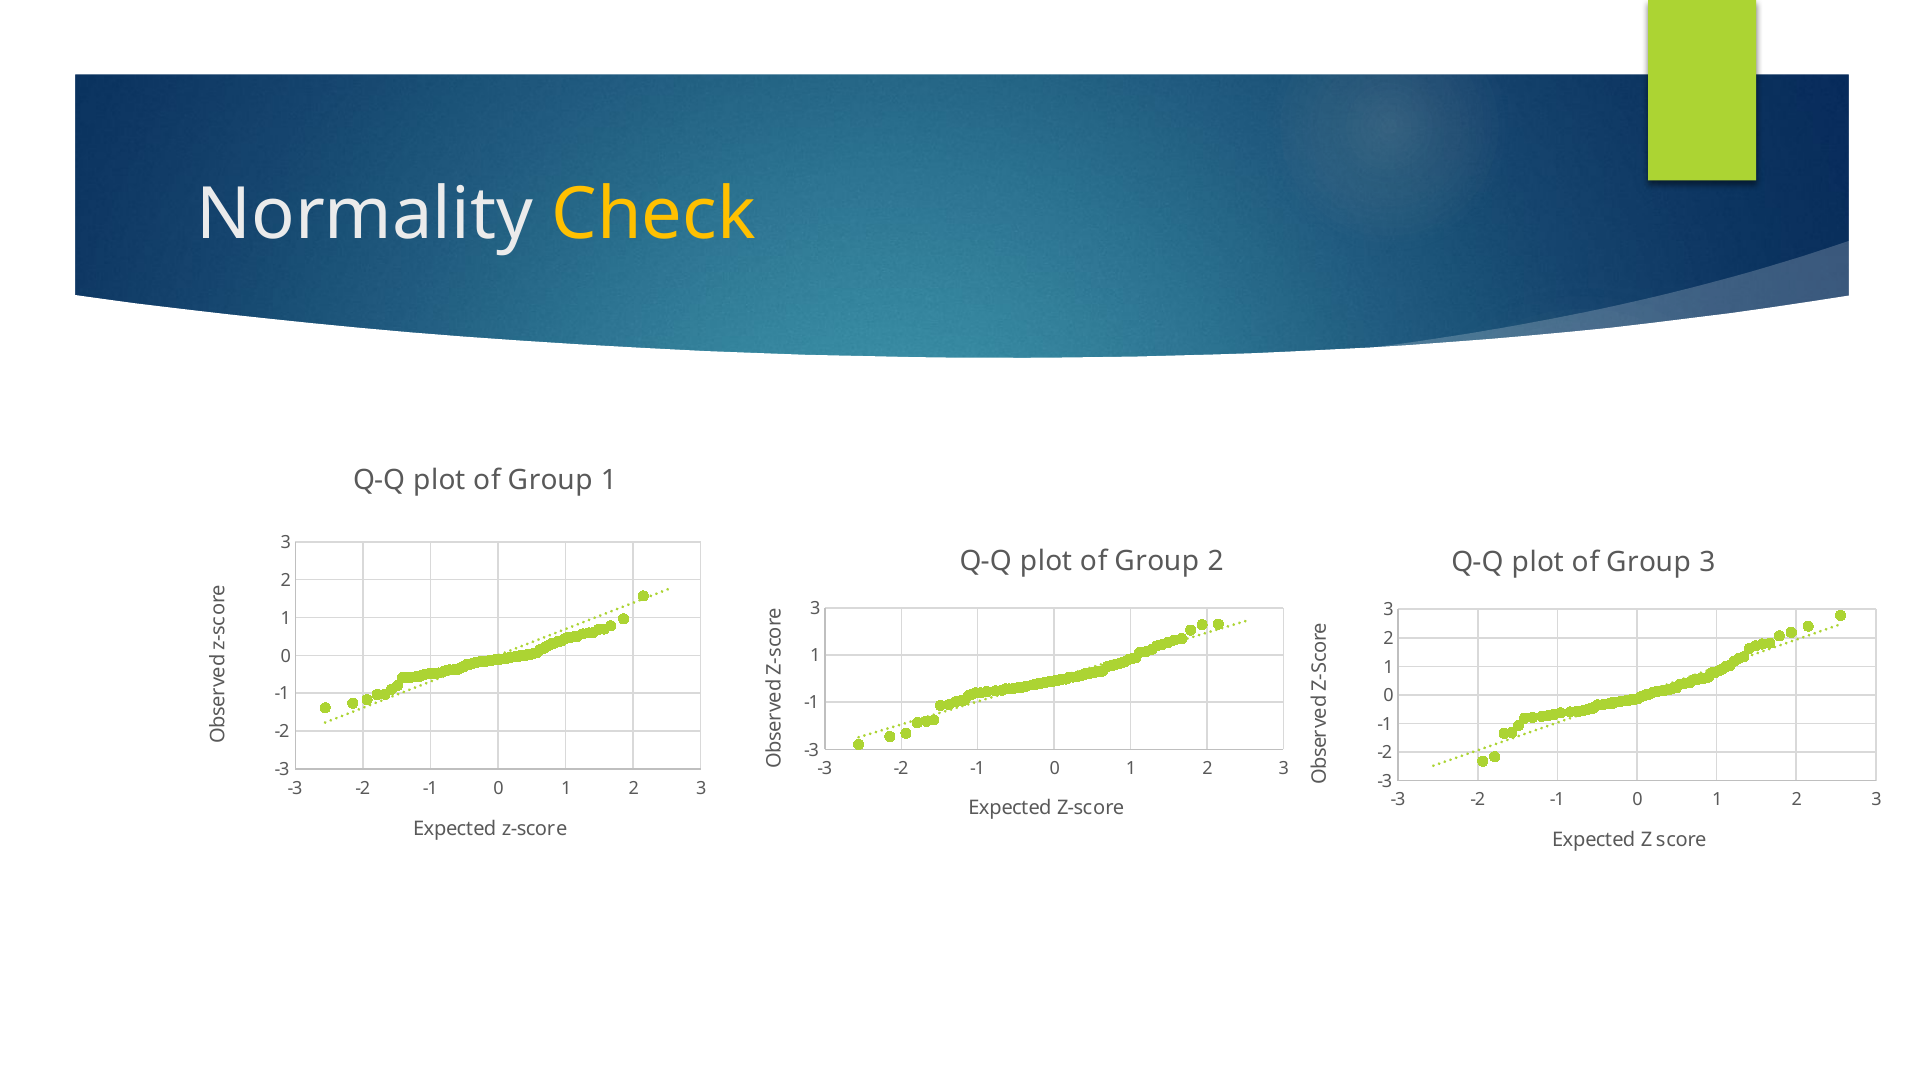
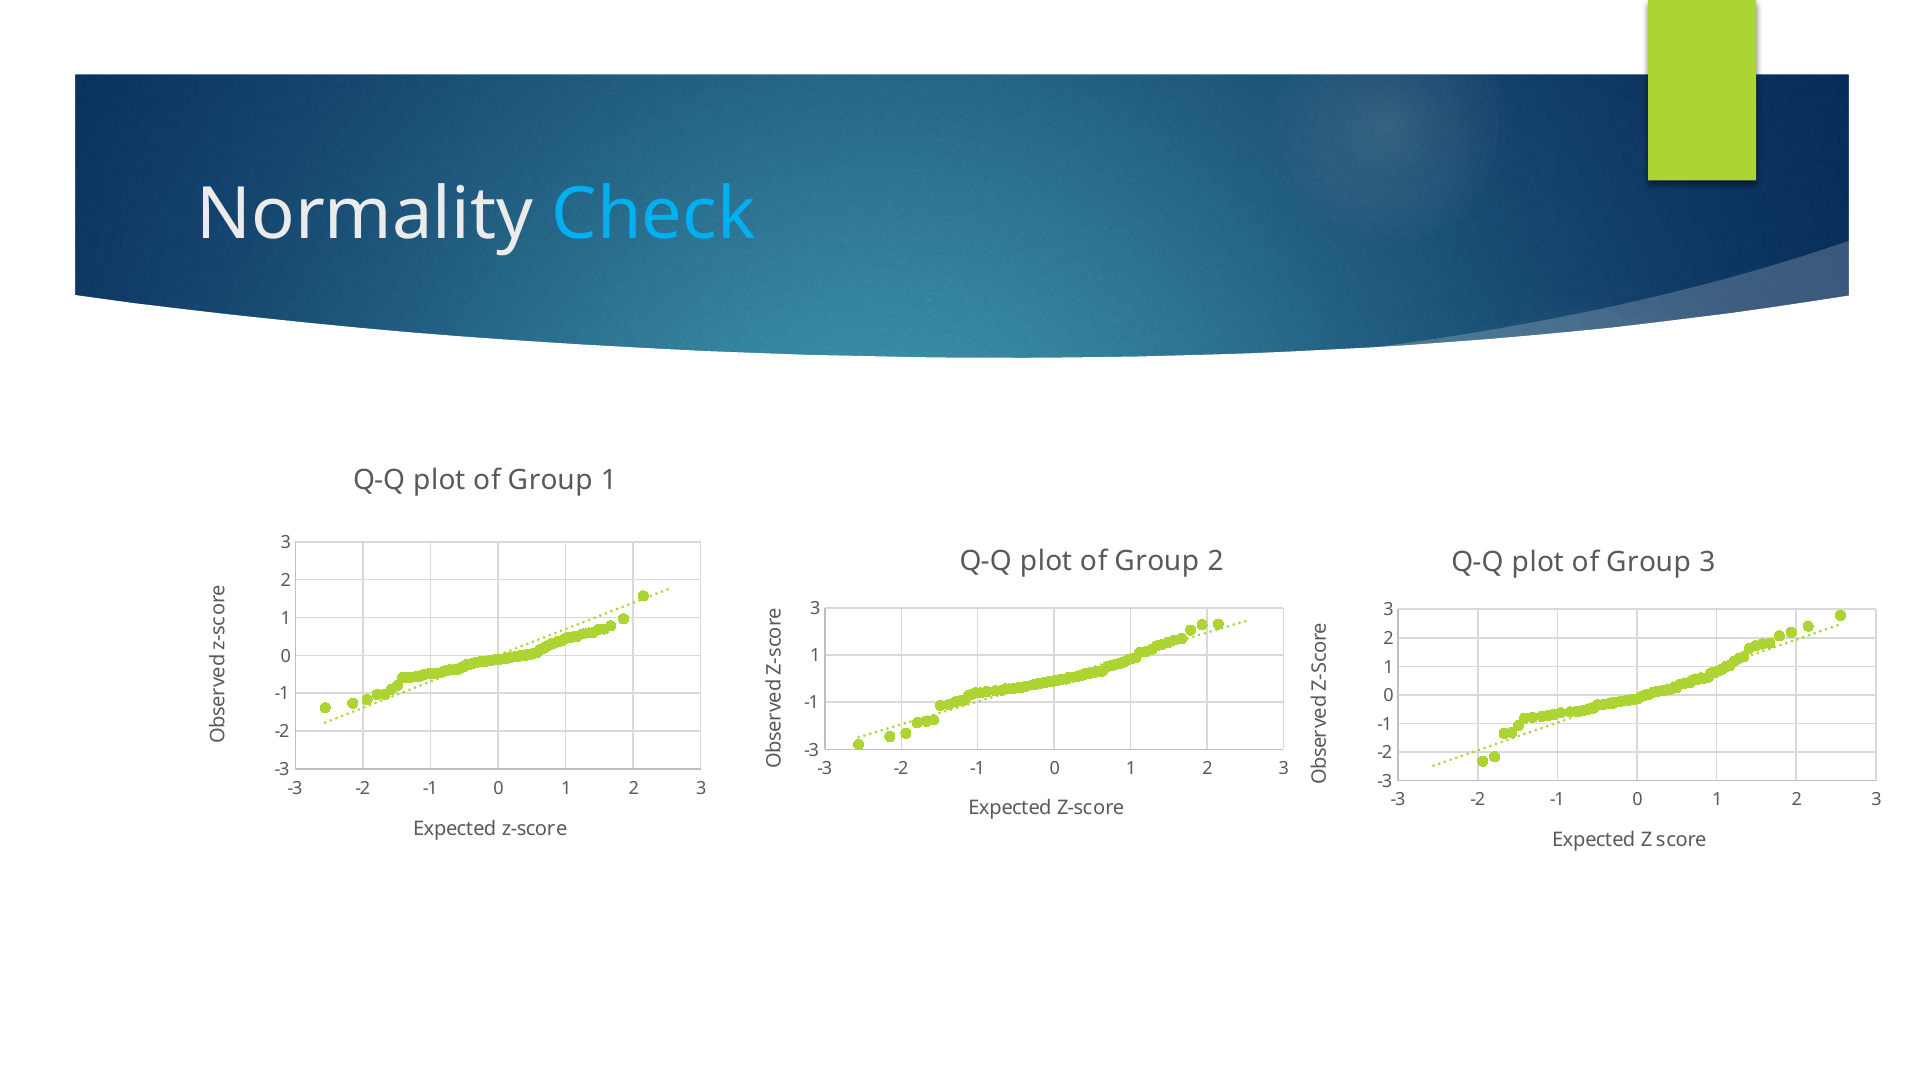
Check colour: yellow -> light blue (654, 215)
